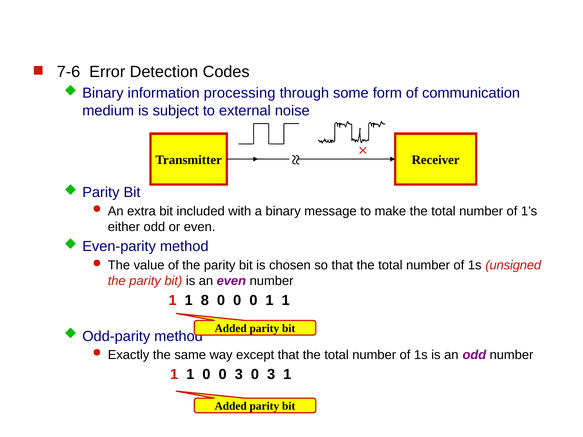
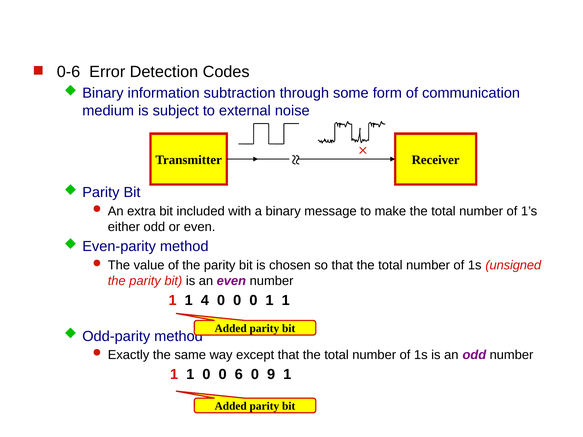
7-6: 7-6 -> 0-6 (68, 72)
processing: processing -> subtraction (240, 93)
8: 8 -> 4 (205, 301)
0 0 3: 3 -> 6 (239, 375)
3: 3 -> 9 (271, 375)
